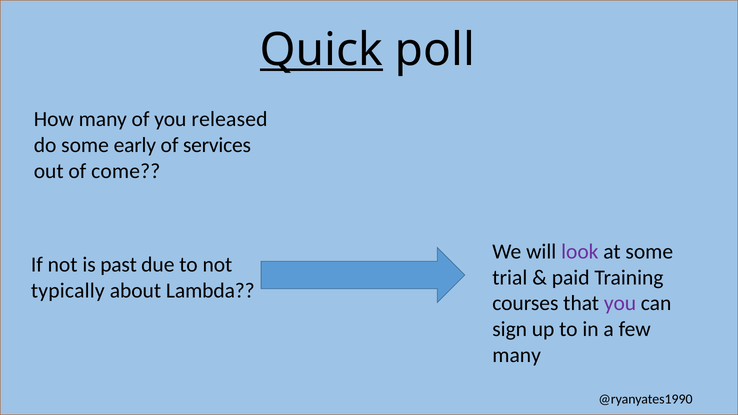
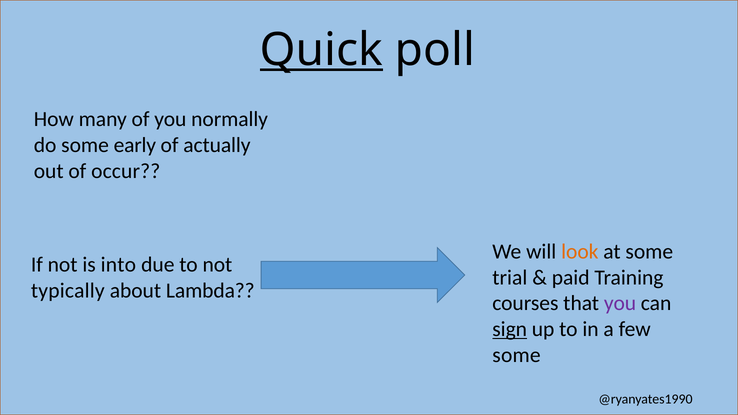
released: released -> normally (230, 119)
services: services -> actually (217, 145)
come: come -> occur (126, 171)
look colour: purple -> orange (580, 252)
past: past -> into (118, 265)
sign underline: none -> present (510, 329)
many: many -> some (517, 355)
